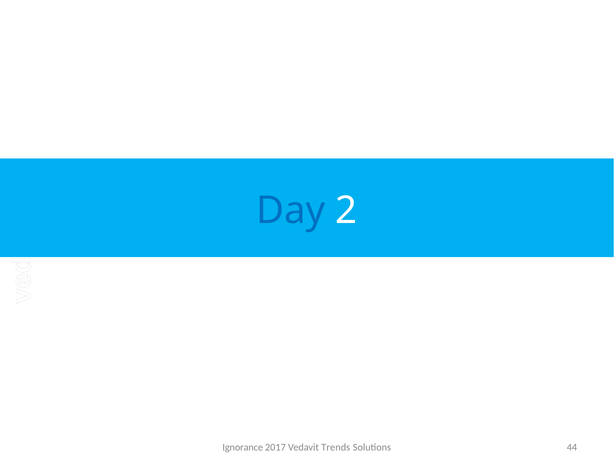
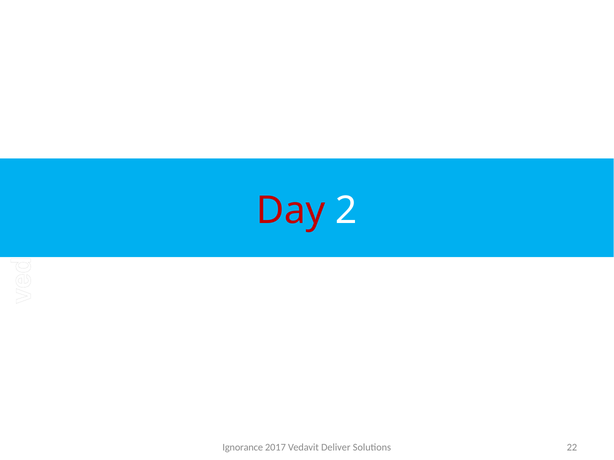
Day colour: blue -> red (291, 211)
Trends: Trends -> Deliver (336, 448)
44: 44 -> 22 (572, 448)
